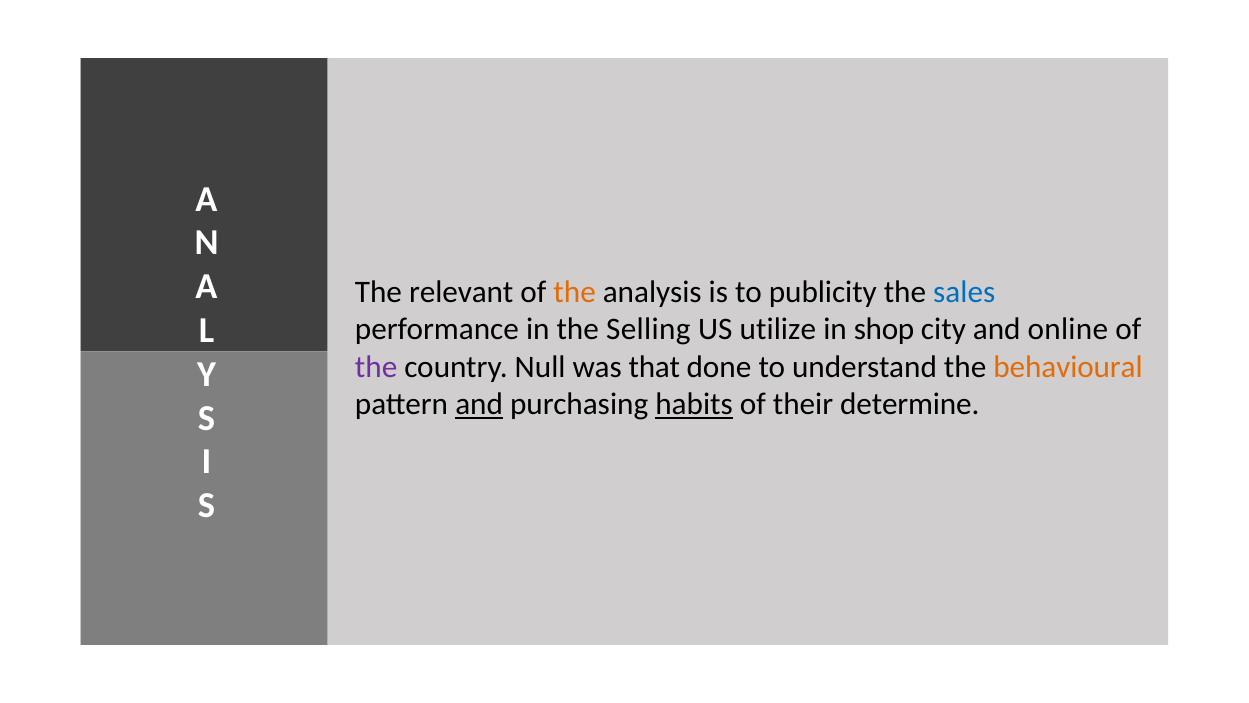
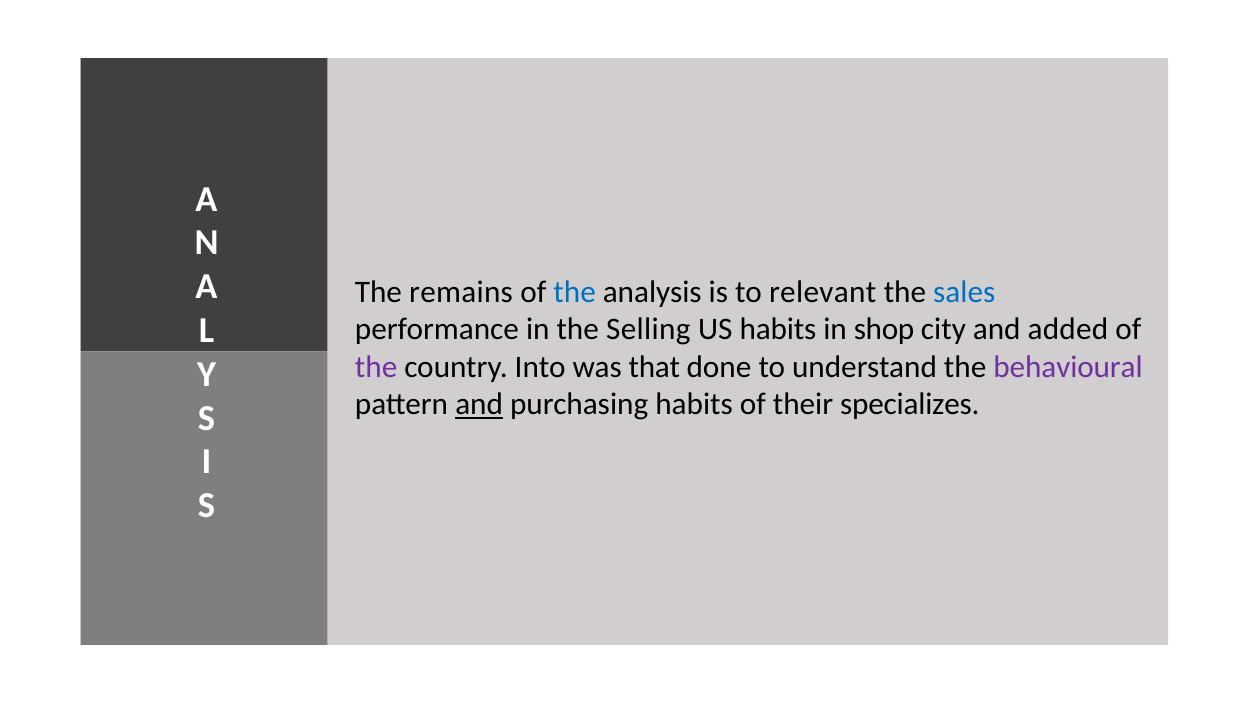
relevant: relevant -> remains (461, 292)
the colour: orange -> blue (575, 292)
publicity: publicity -> relevant (823, 292)
US utilize: utilize -> habits (778, 329)
online: online -> added (1068, 329)
Null: Null -> Into (540, 367)
behavioural colour: orange -> purple (1068, 367)
habits underline: present -> none (694, 404)
determine: determine -> specializes (910, 404)
